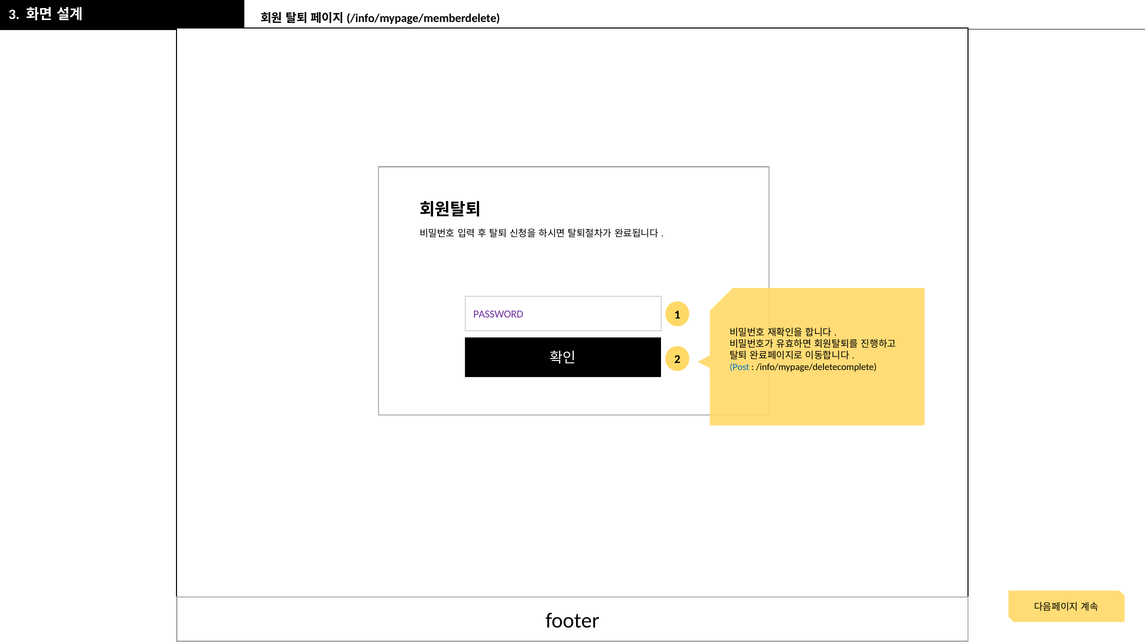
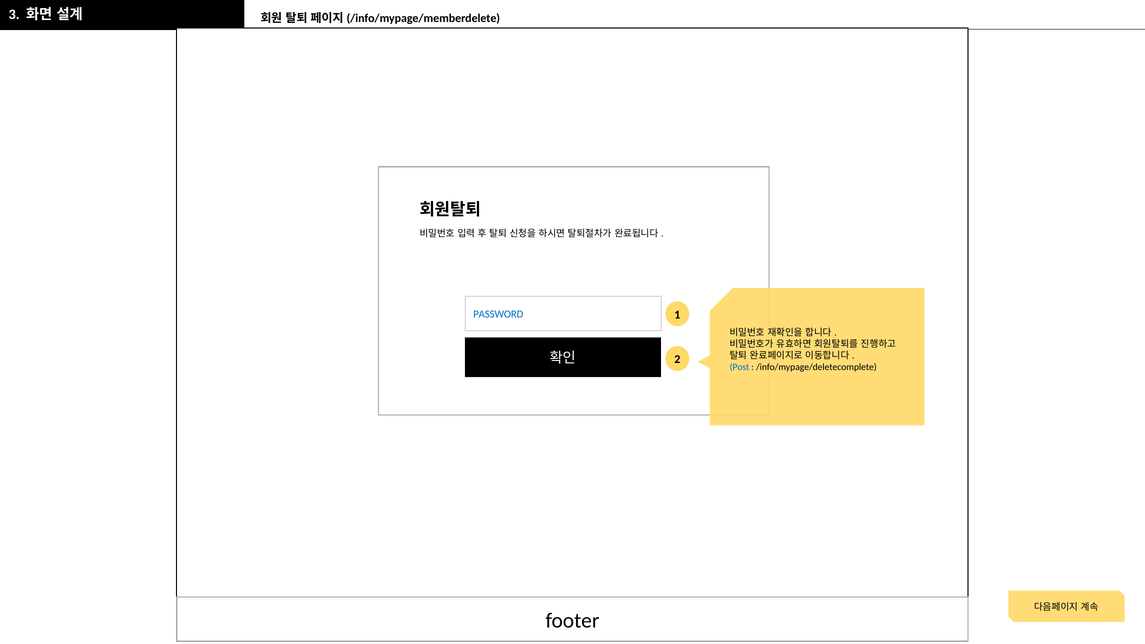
PASSWORD colour: purple -> blue (498, 314)
